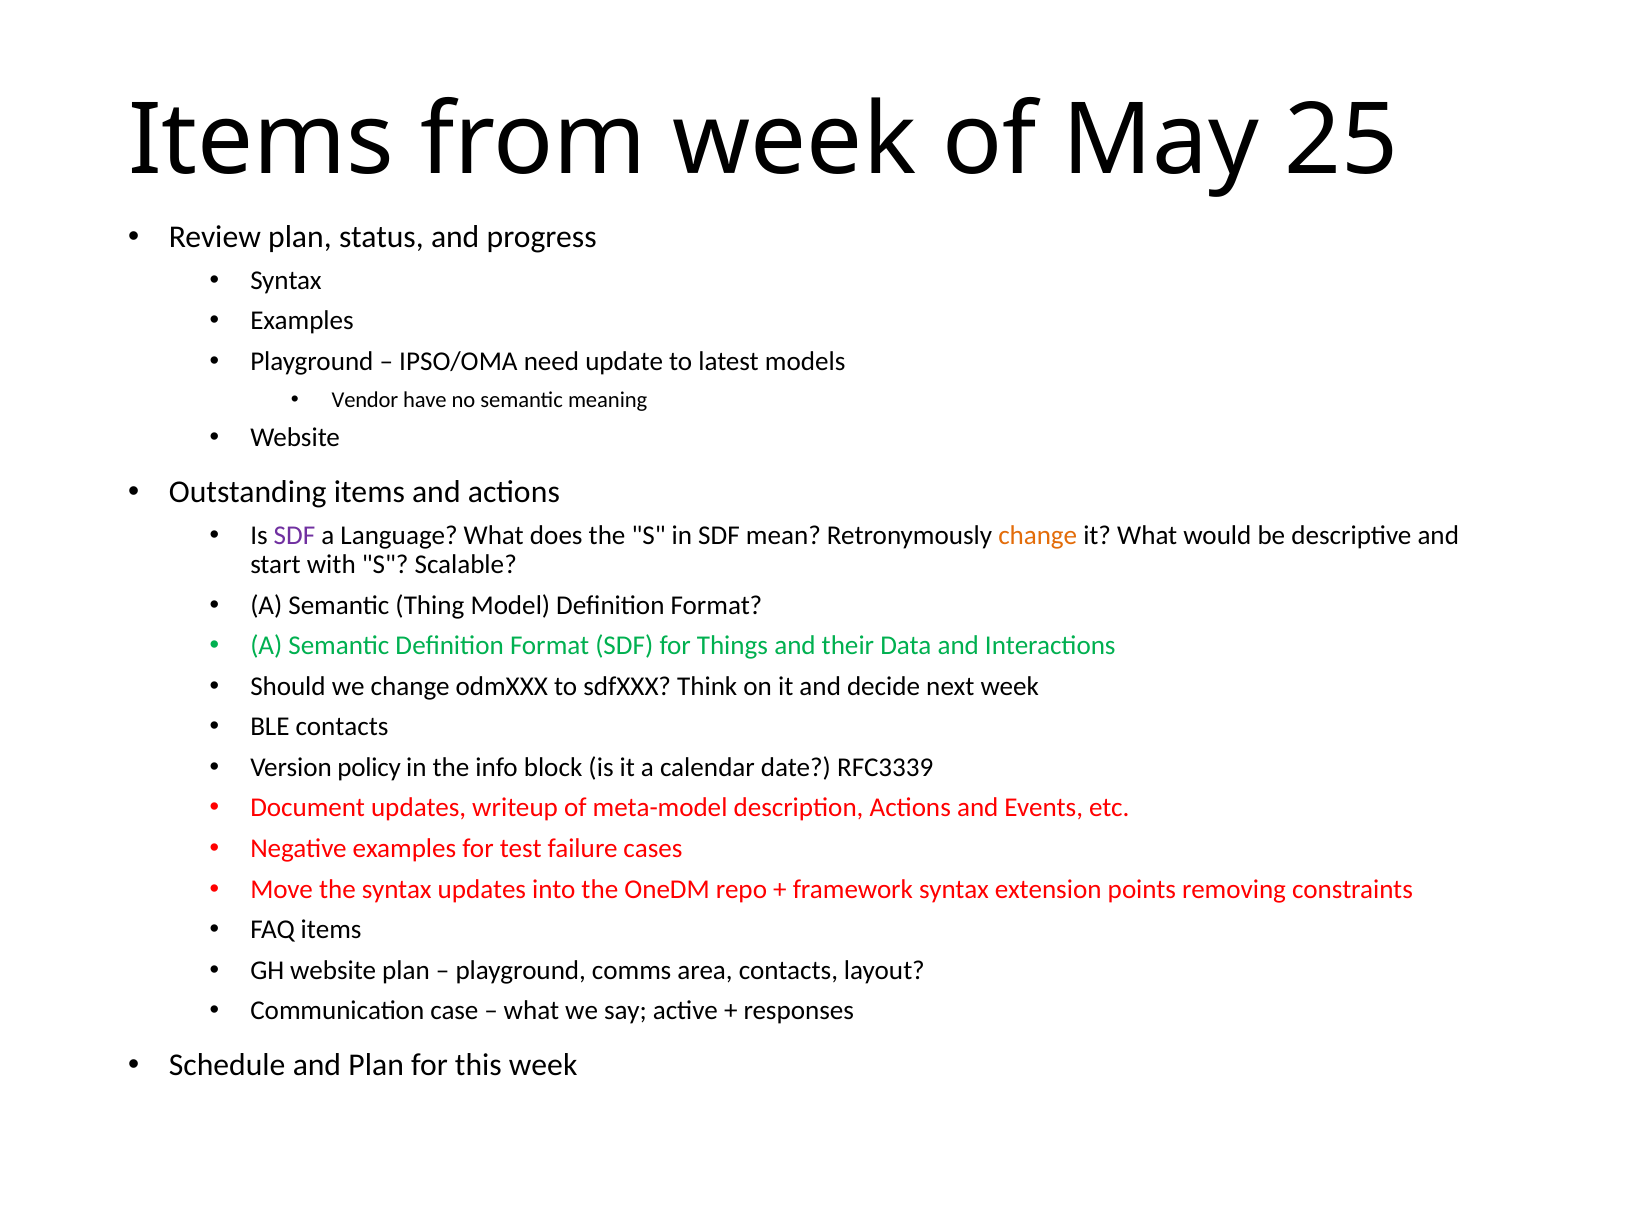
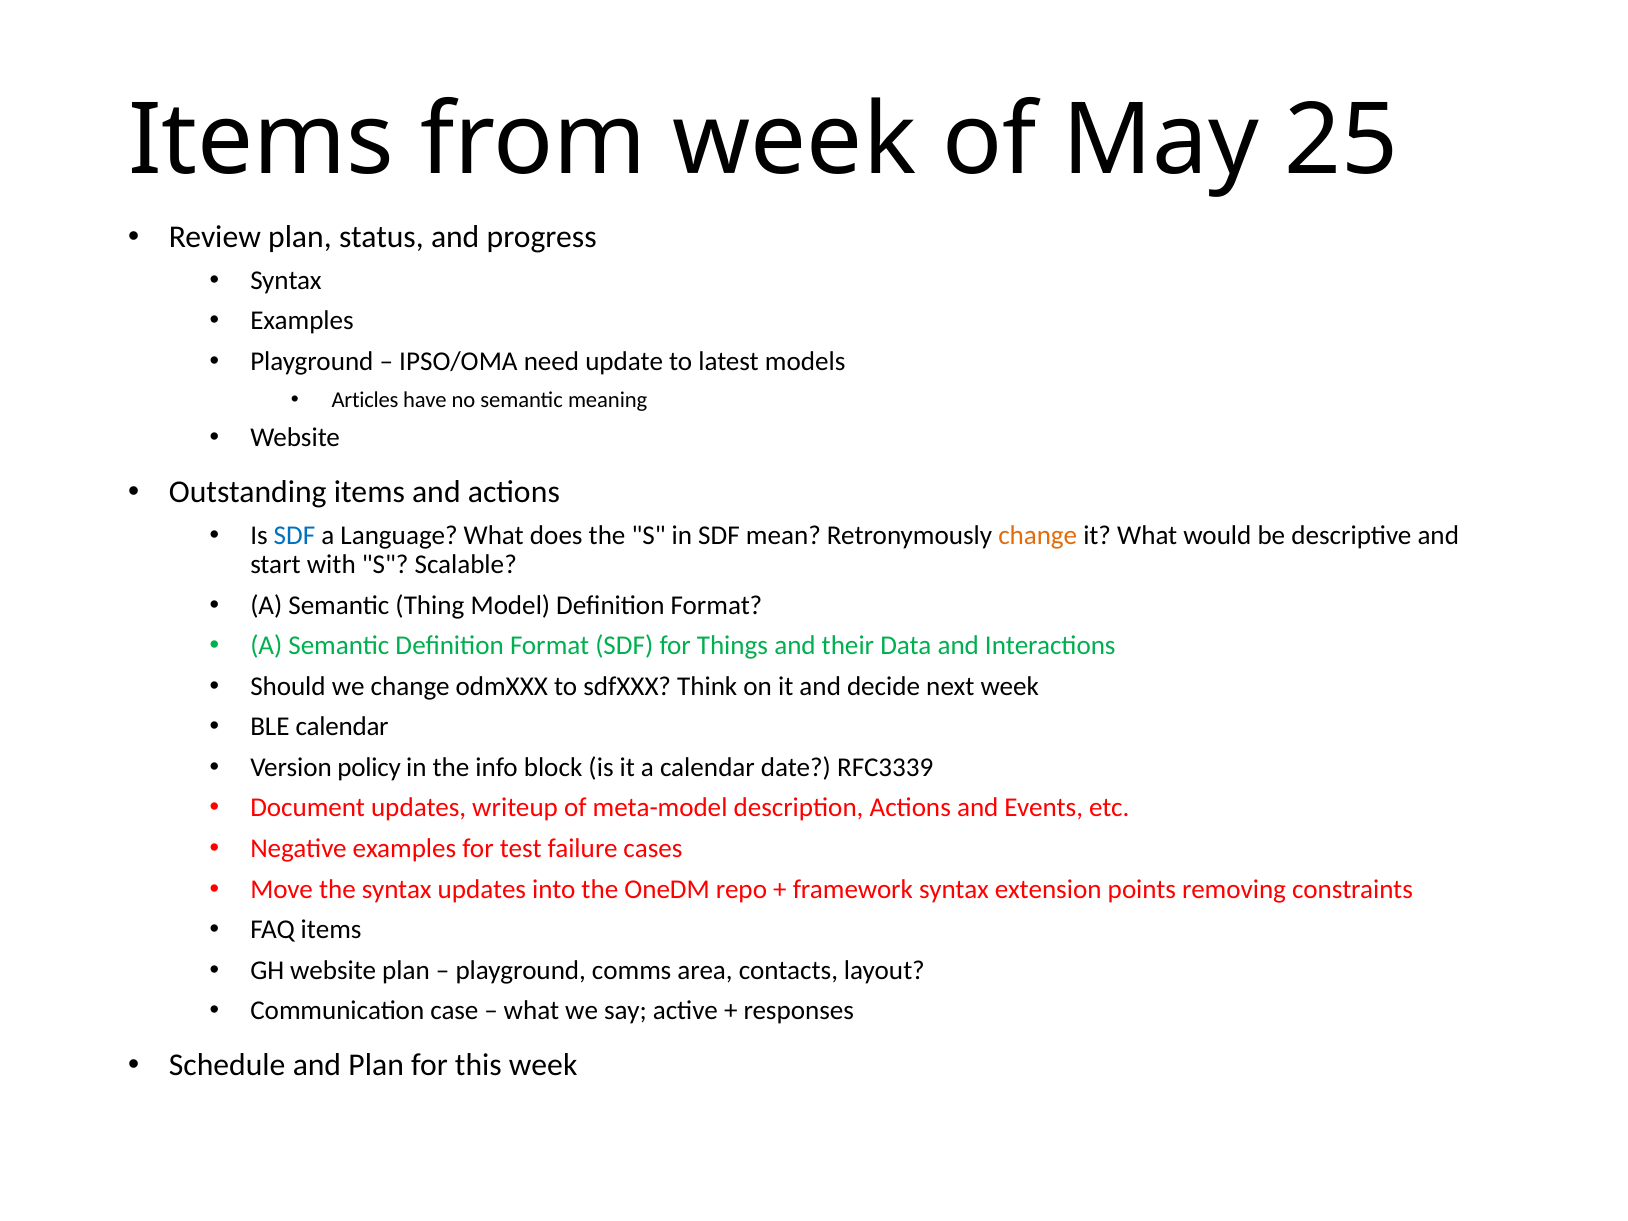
Vendor: Vendor -> Articles (365, 400)
SDF colour: purple -> blue (294, 535)
BLE contacts: contacts -> calendar (342, 727)
